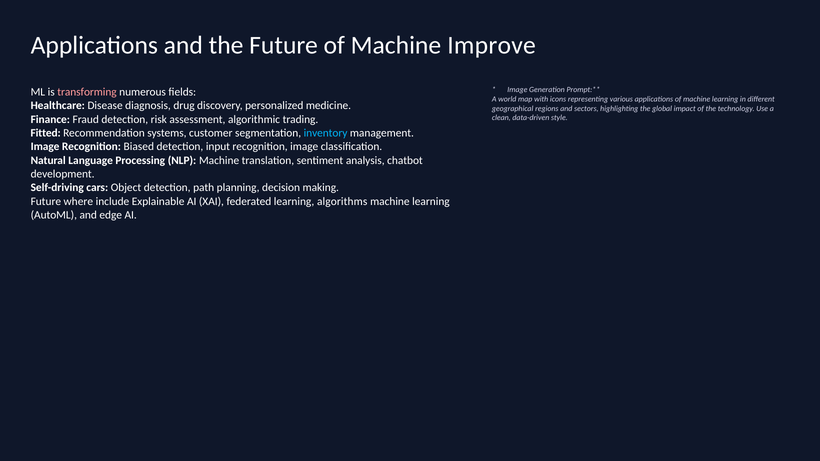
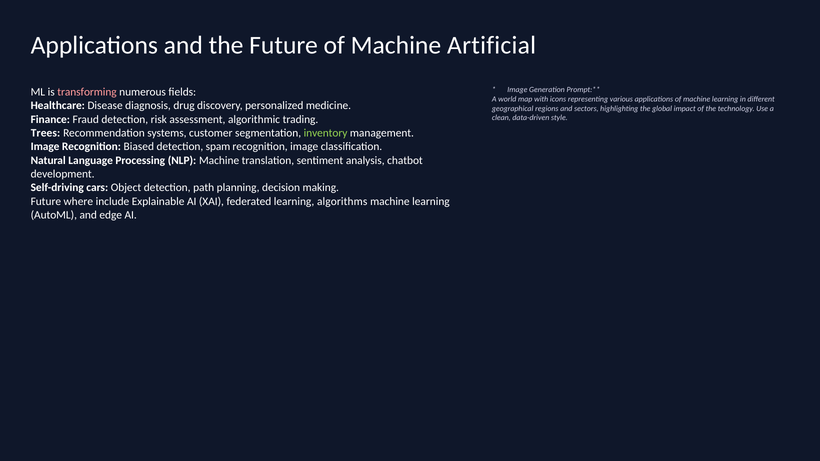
Improve: Improve -> Artificial (492, 45)
Fitted: Fitted -> Trees (46, 133)
inventory colour: light blue -> light green (326, 133)
input: input -> spam (218, 147)
